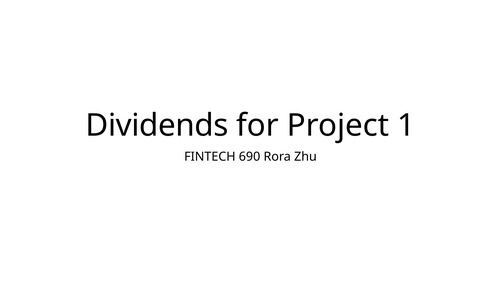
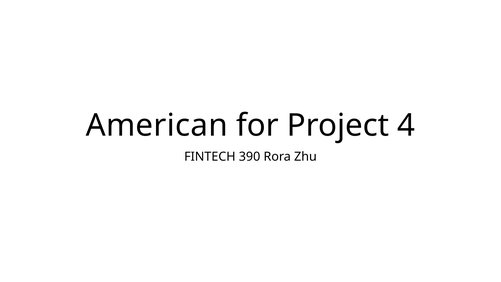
Dividends: Dividends -> American (157, 125)
1: 1 -> 4 (406, 125)
690: 690 -> 390 (250, 157)
